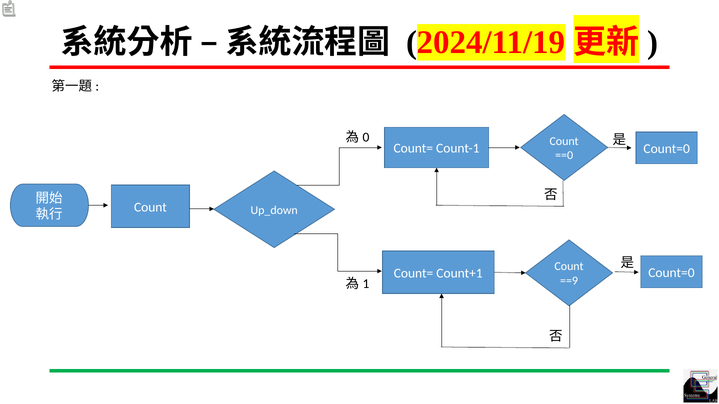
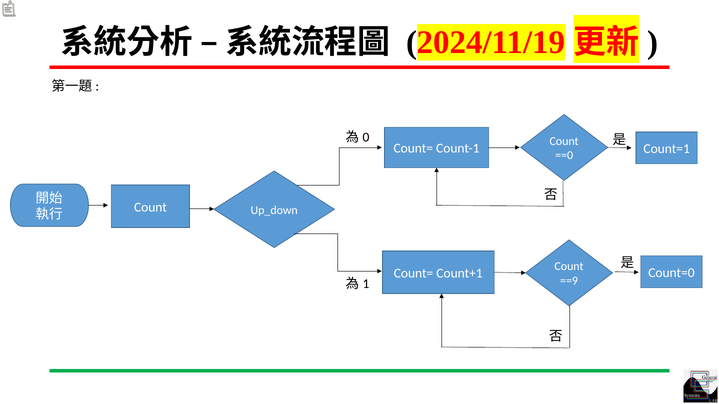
Count=0: Count=0 -> Count=1 (667, 149)
